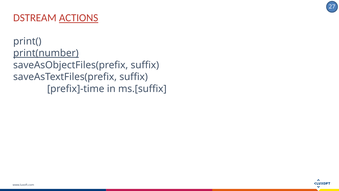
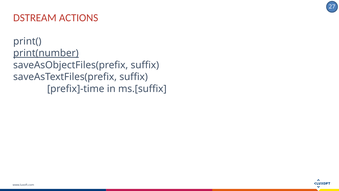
ACTIONS underline: present -> none (79, 18)
